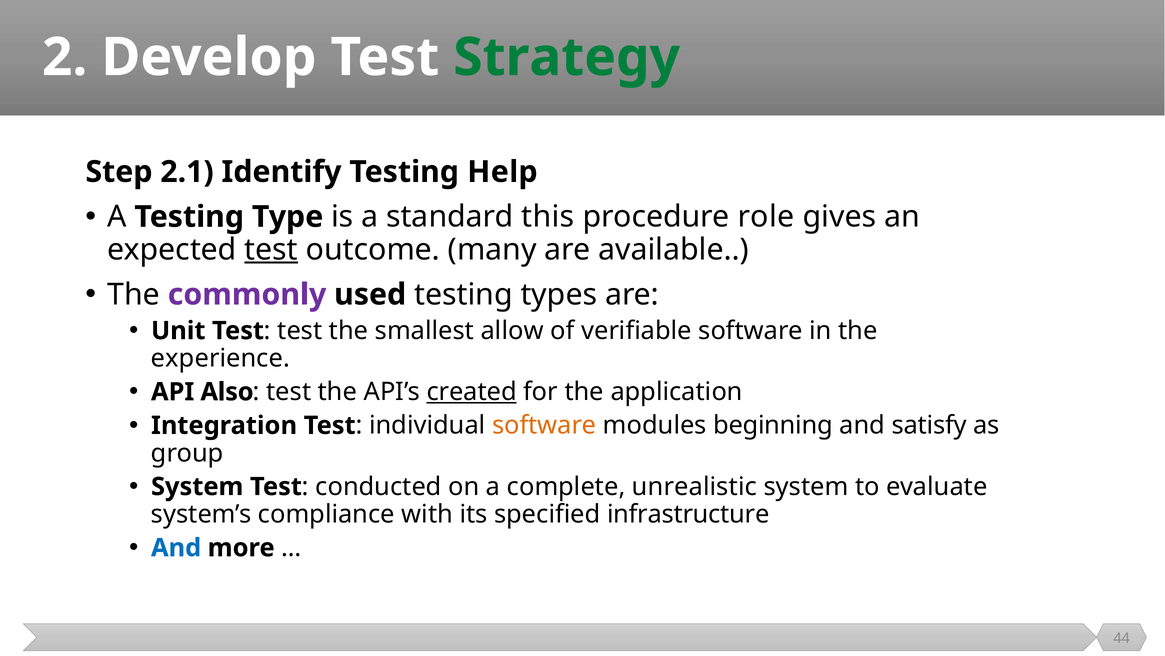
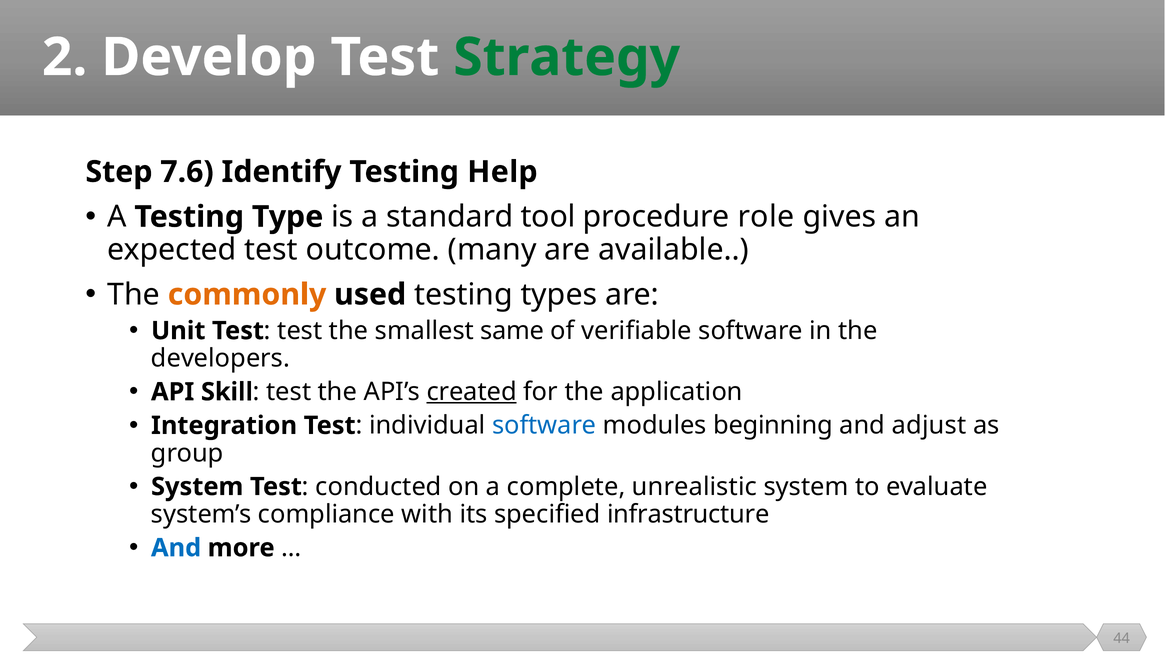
2.1: 2.1 -> 7.6 (187, 172)
this: this -> tool (548, 217)
test underline: present -> none (271, 249)
commonly colour: purple -> orange (247, 294)
allow: allow -> same (512, 330)
experience: experience -> developers (220, 358)
Also: Also -> Skill (227, 392)
software colour: orange -> blue (544, 425)
satisfy: satisfy -> adjust (929, 425)
